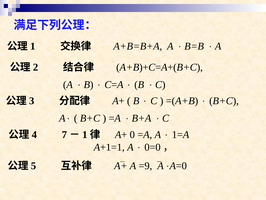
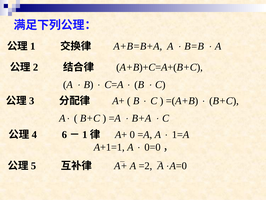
7: 7 -> 6 (64, 134)
=9: =9 -> =2 (145, 165)
